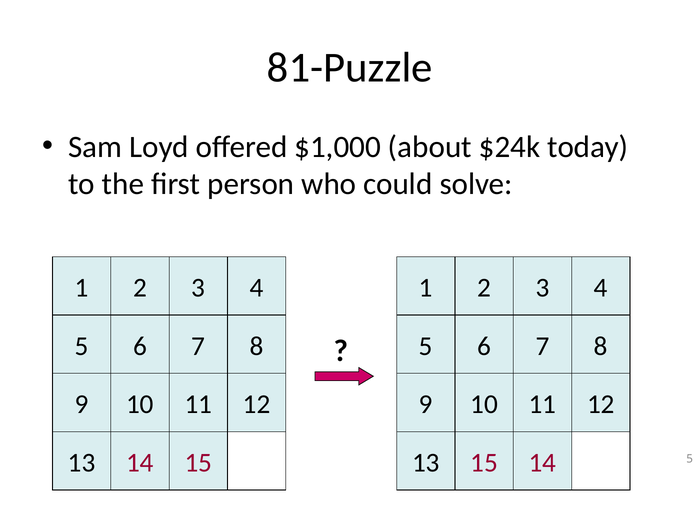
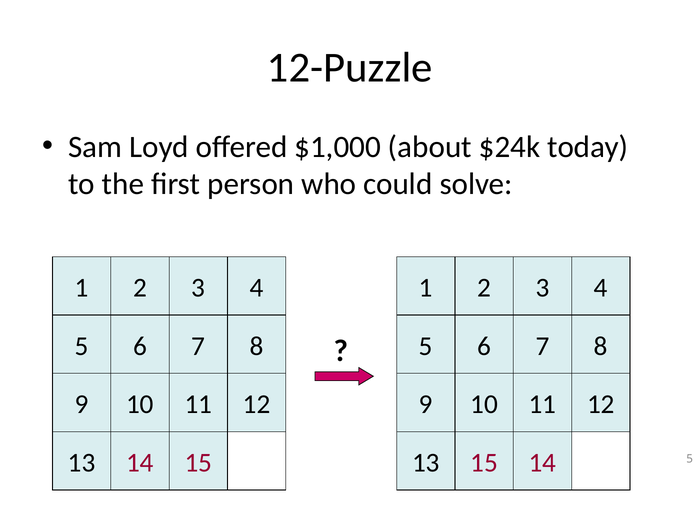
81-Puzzle: 81-Puzzle -> 12-Puzzle (350, 68)
